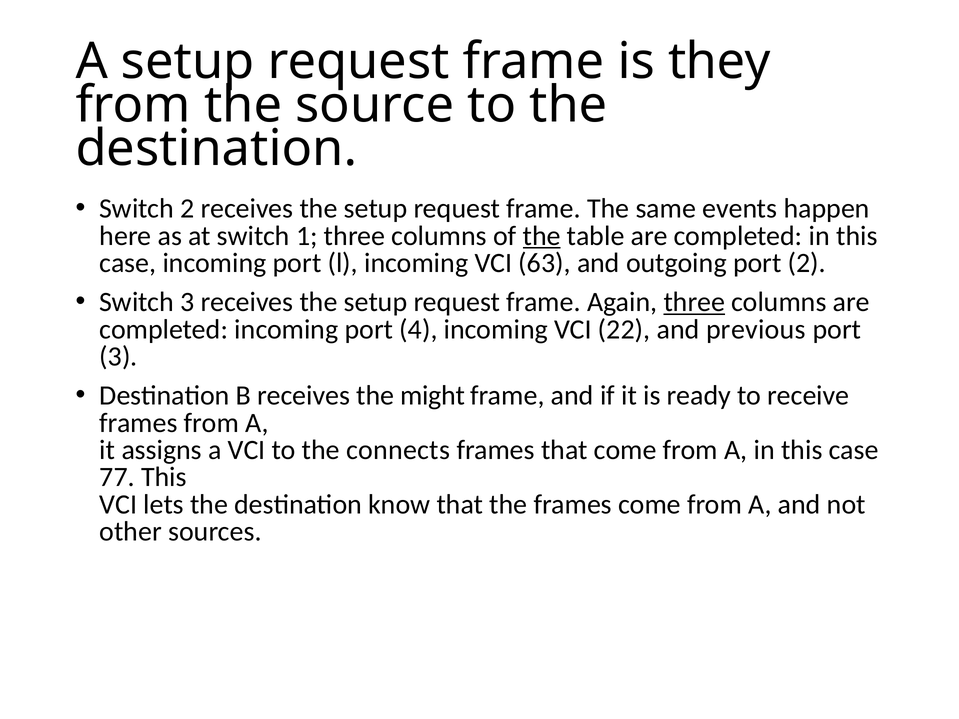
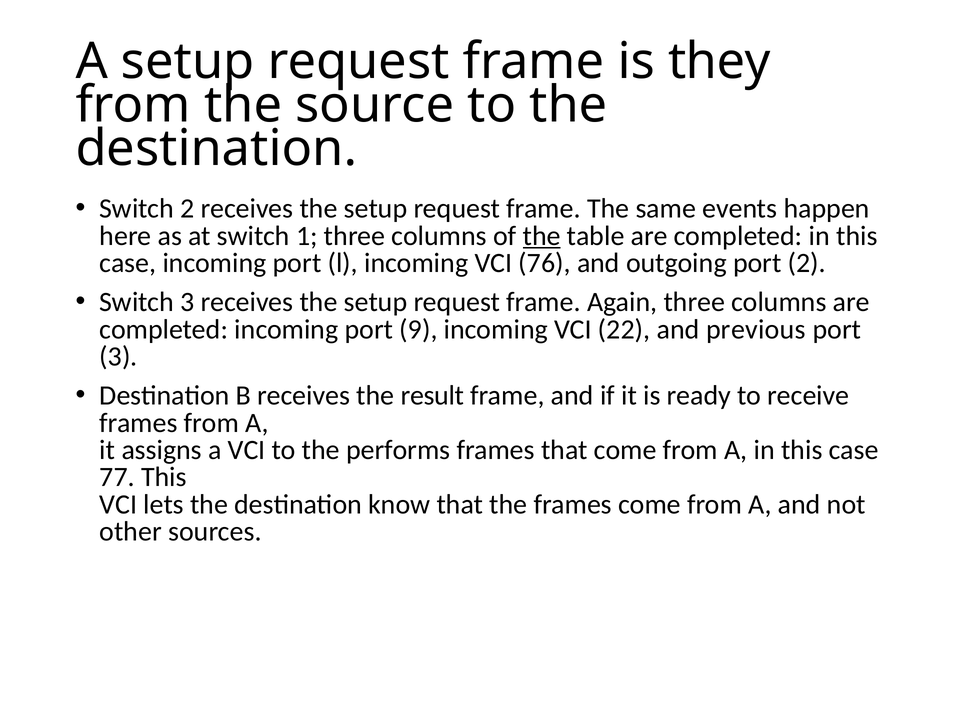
63: 63 -> 76 (545, 263)
three underline: present -> none (694, 302)
4: 4 -> 9 (419, 329)
might: might -> result (432, 396)
connects: connects -> performs (398, 450)
